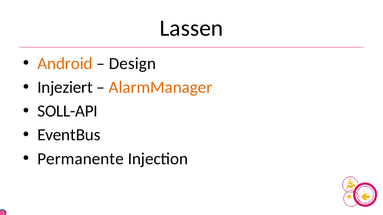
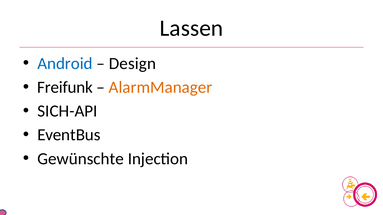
Android colour: orange -> blue (65, 64)
Injeziert: Injeziert -> Freifunk (65, 87)
SOLL-API: SOLL-API -> SICH-API (67, 111)
Permanente: Permanente -> Gewünschte (81, 159)
